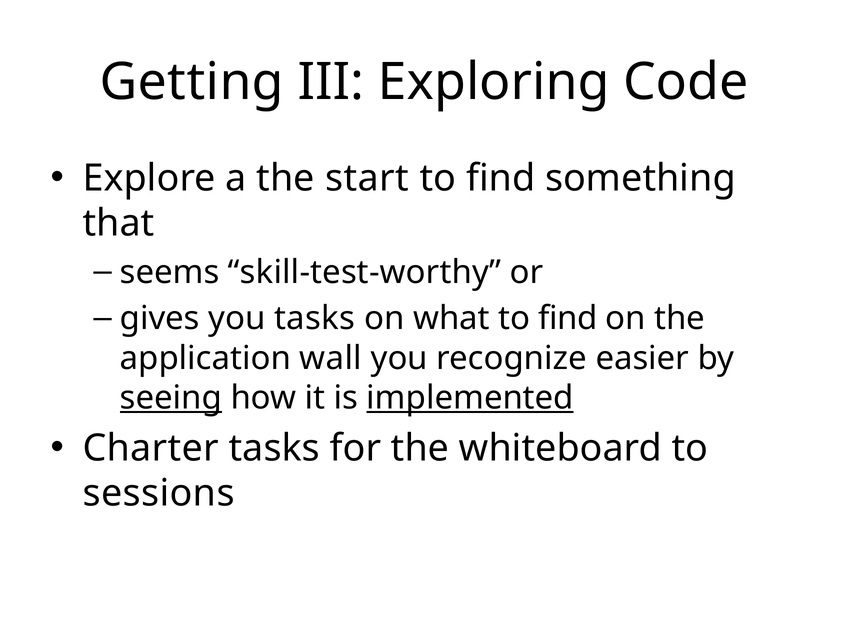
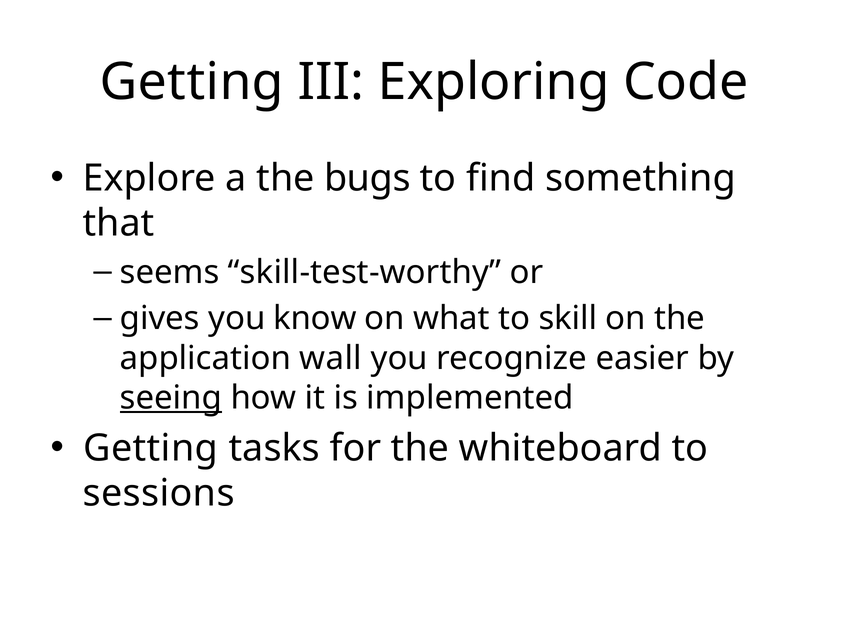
start: start -> bugs (367, 178)
you tasks: tasks -> know (315, 318)
what to find: find -> skill (568, 318)
implemented underline: present -> none (470, 398)
Charter: Charter -> Getting (151, 448)
